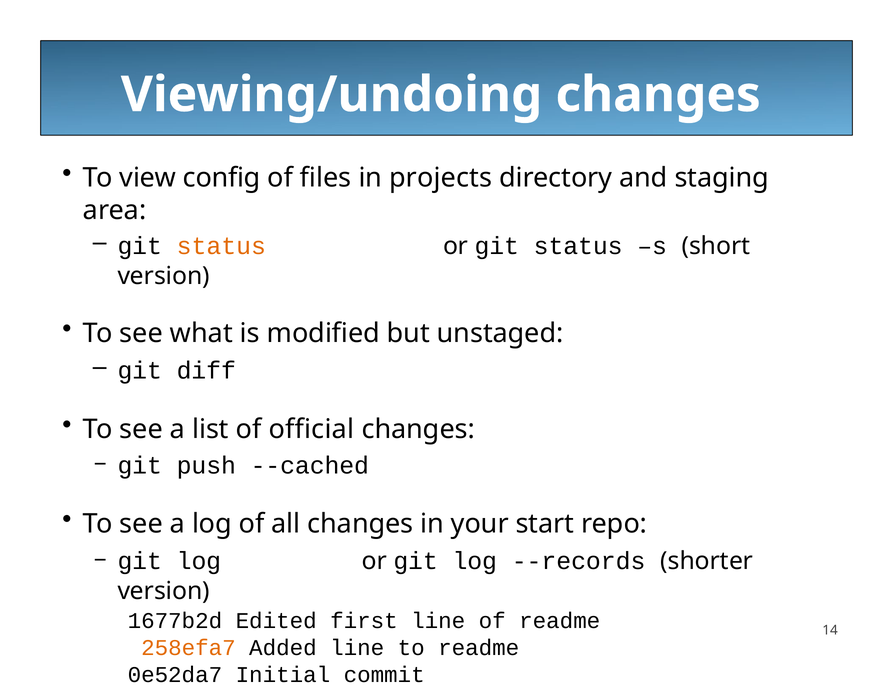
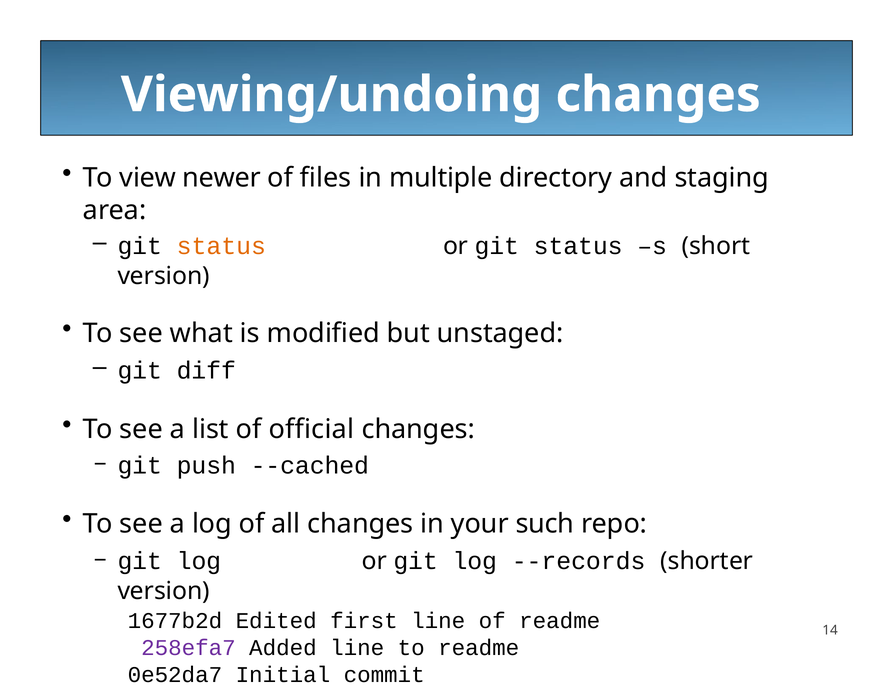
config: config -> newer (222, 178)
projects: projects -> multiple (441, 178)
start: start -> such (545, 524)
258efa7 colour: orange -> purple (188, 648)
